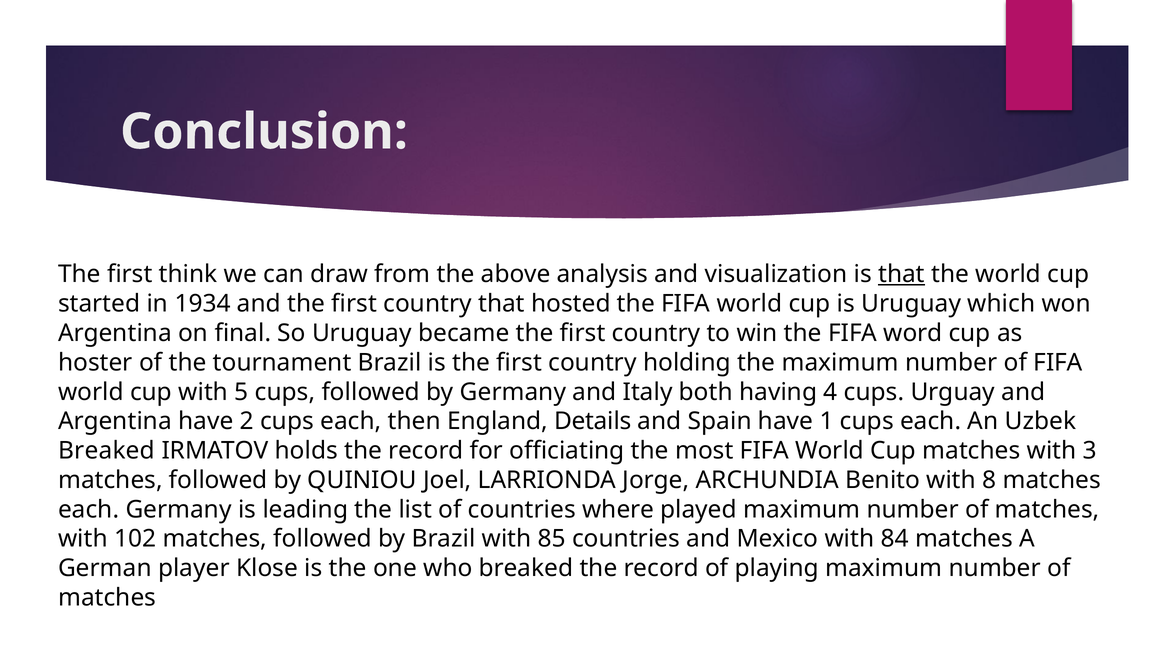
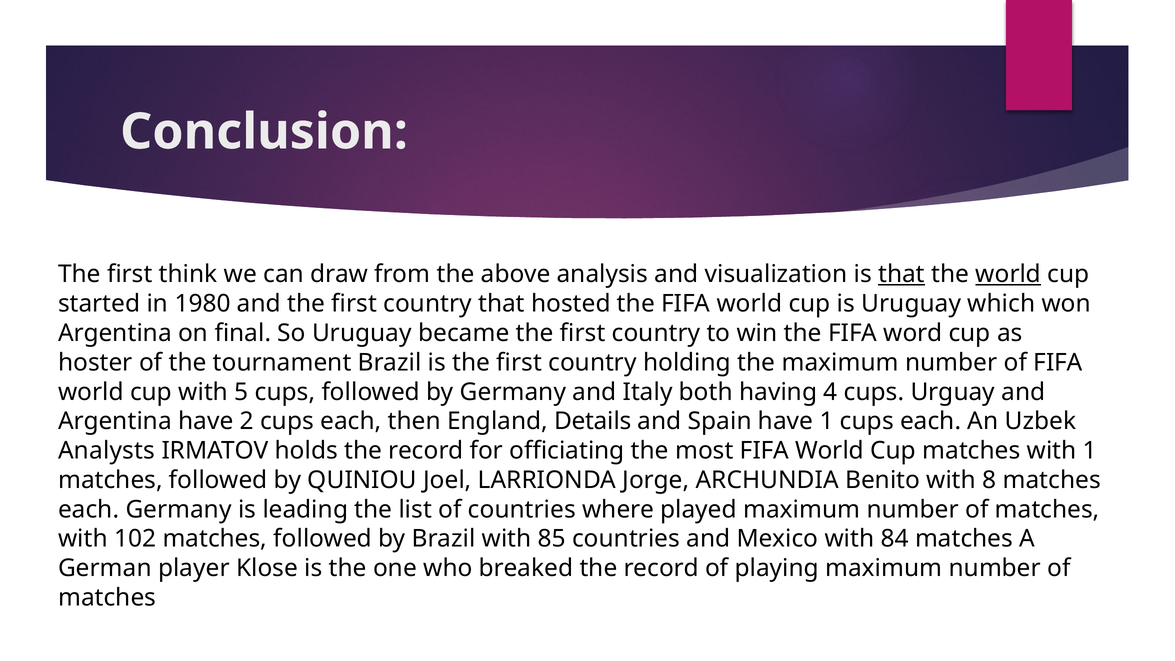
world underline: none -> present (1008, 274)
1934: 1934 -> 1980 (203, 304)
Breaked: Breaked -> Analysts (107, 451)
with 3: 3 -> 1 (1090, 451)
